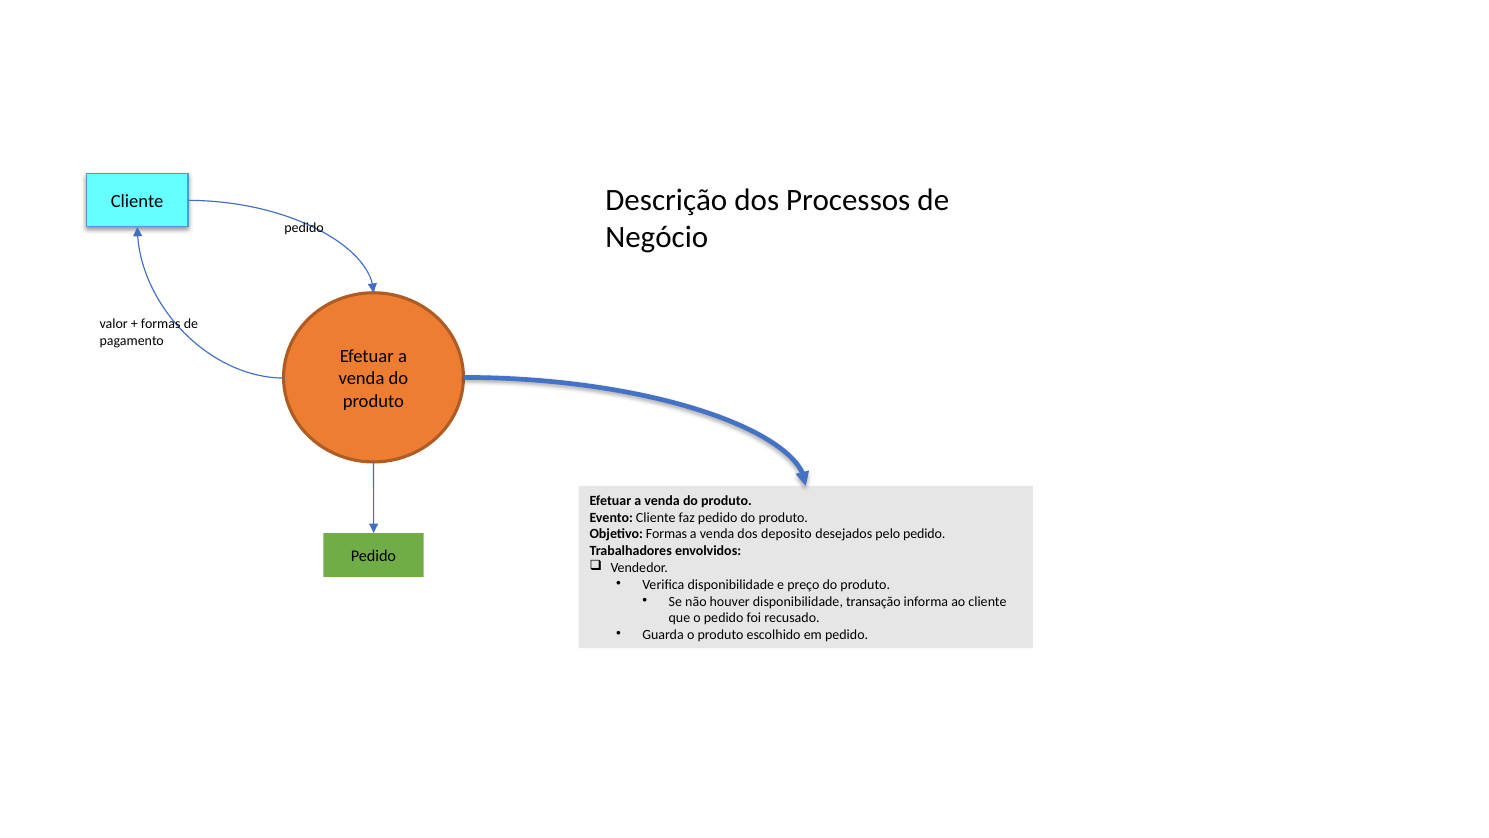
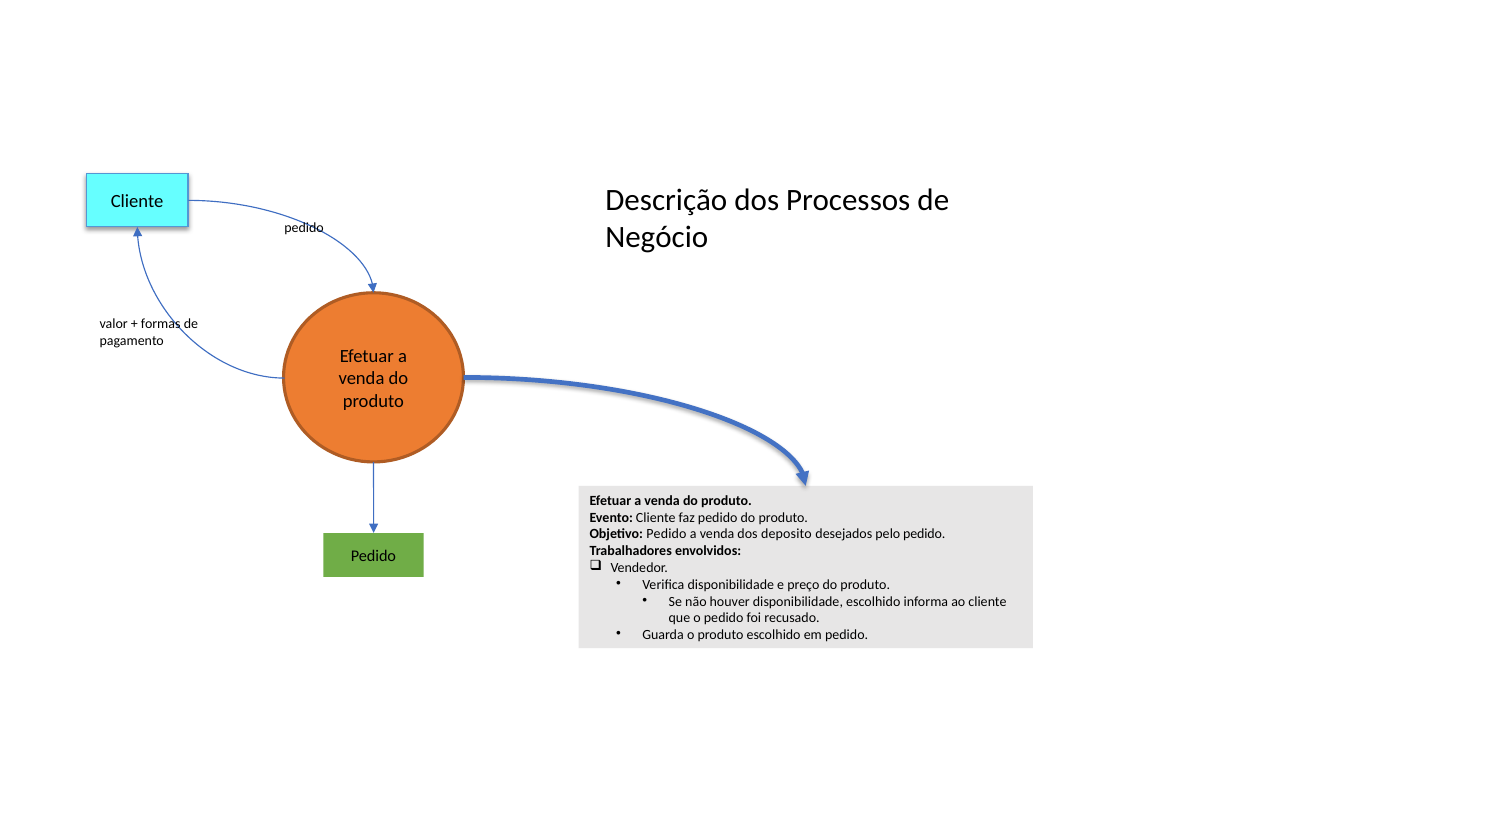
Objetivo Formas: Formas -> Pedido (666, 534)
disponibilidade transação: transação -> escolhido (873, 601)
